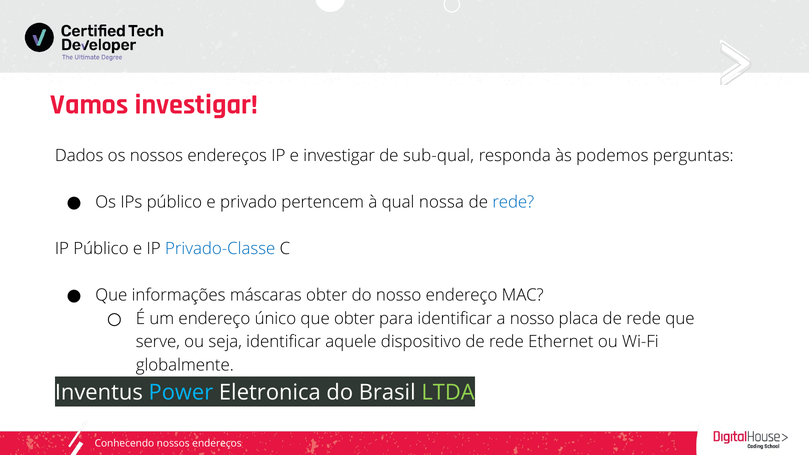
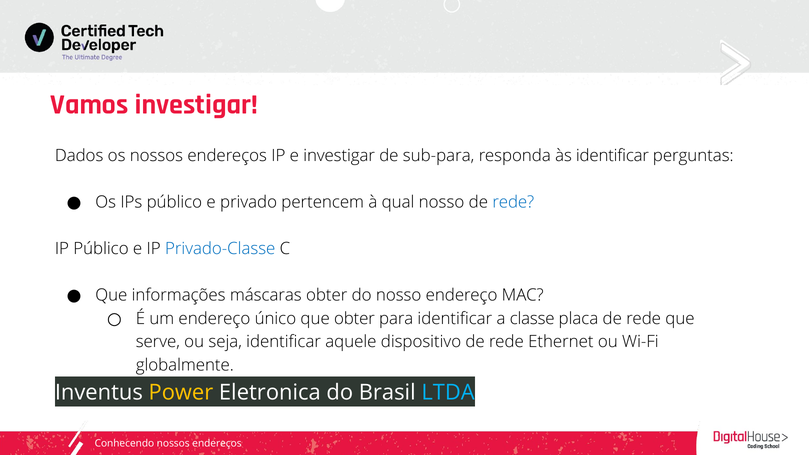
sub-qual: sub-qual -> sub-para (439, 156)
às podemos: podemos -> identificar (612, 156)
qual nossa: nossa -> nosso (441, 202)
a nosso: nosso -> classe (532, 319)
Power colour: light blue -> yellow (181, 393)
LTDA colour: light green -> light blue (448, 393)
